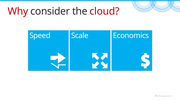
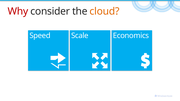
cloud colour: red -> orange (105, 11)
